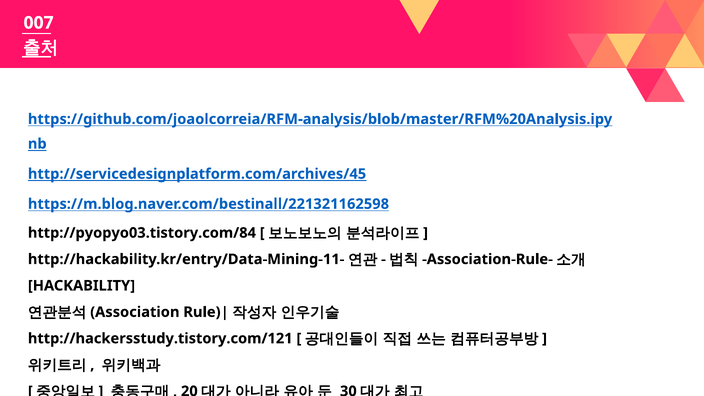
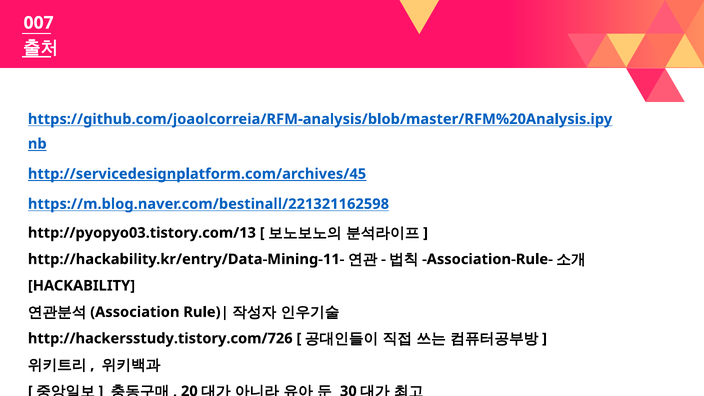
http://pyopyo03.tistory.com/84: http://pyopyo03.tistory.com/84 -> http://pyopyo03.tistory.com/13 (142, 233)
http://hackersstudy.tistory.com/121: http://hackersstudy.tistory.com/121 -> http://hackersstudy.tistory.com/726 (160, 338)
